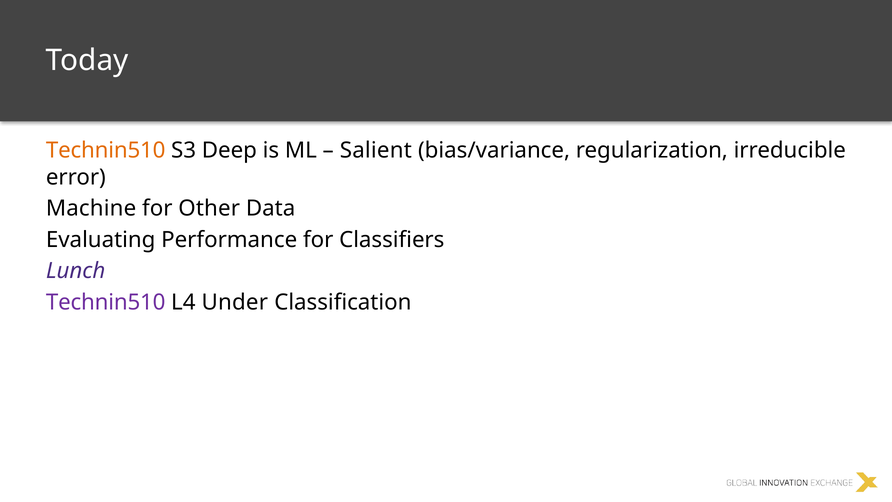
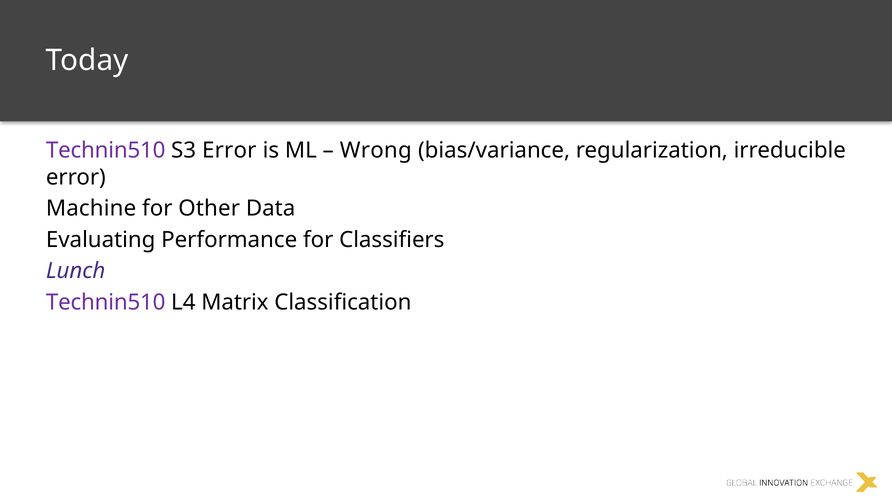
Technin510 colour: orange -> purple (106, 150)
S3 Deep: Deep -> Error (229, 150)
Salient: Salient -> Wrong (376, 150)
Under: Under -> Matrix (235, 302)
